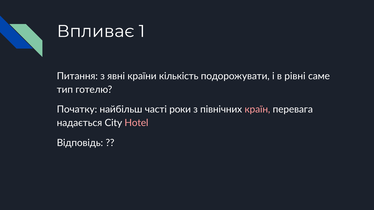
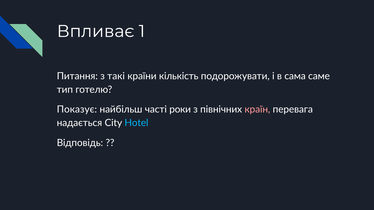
явні: явні -> такі (116, 76)
рівні: рівні -> сама (295, 76)
Початку: Початку -> Показує (77, 110)
Hotel colour: pink -> light blue (136, 123)
